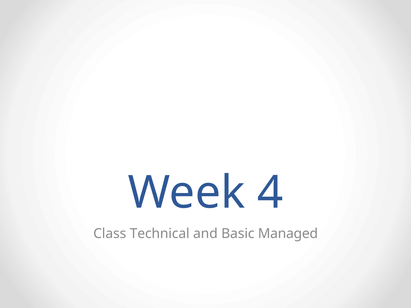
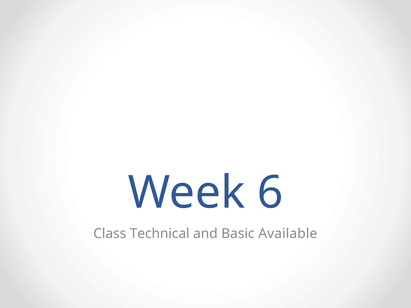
4: 4 -> 6 (270, 193)
Managed: Managed -> Available (288, 234)
